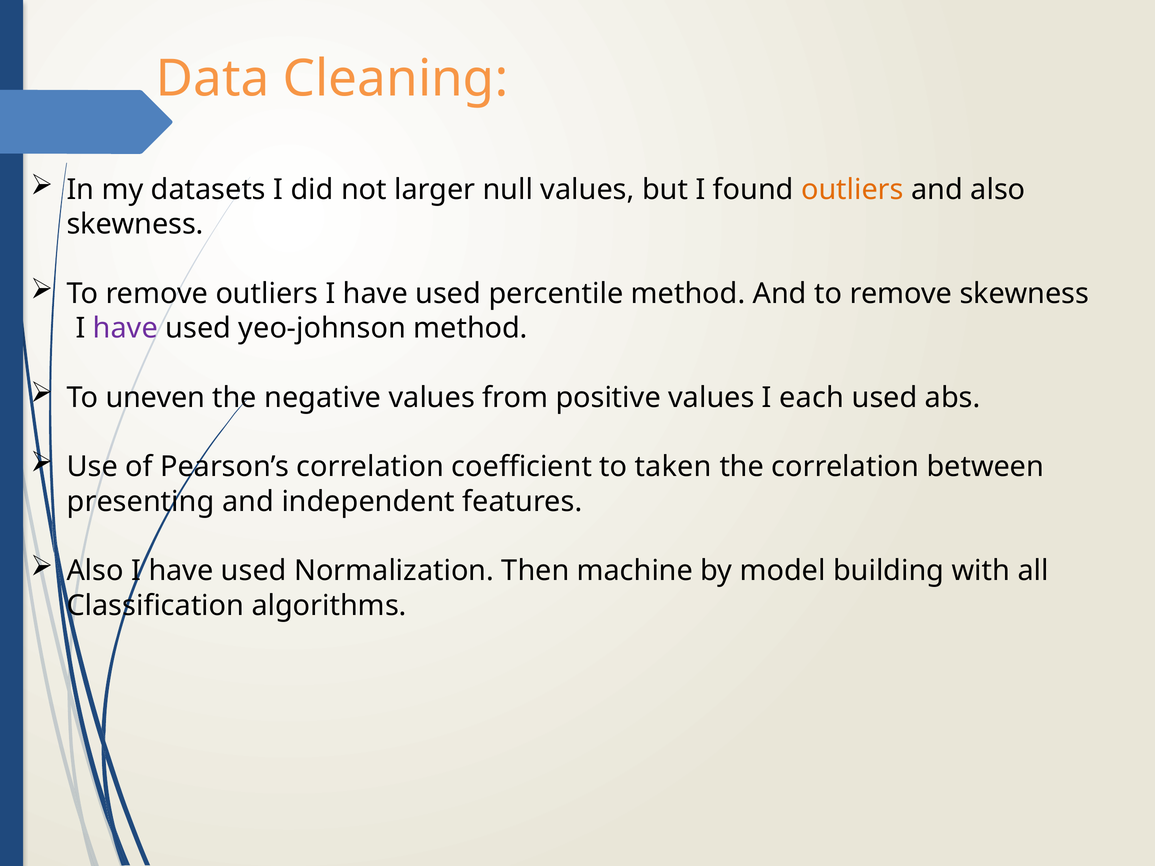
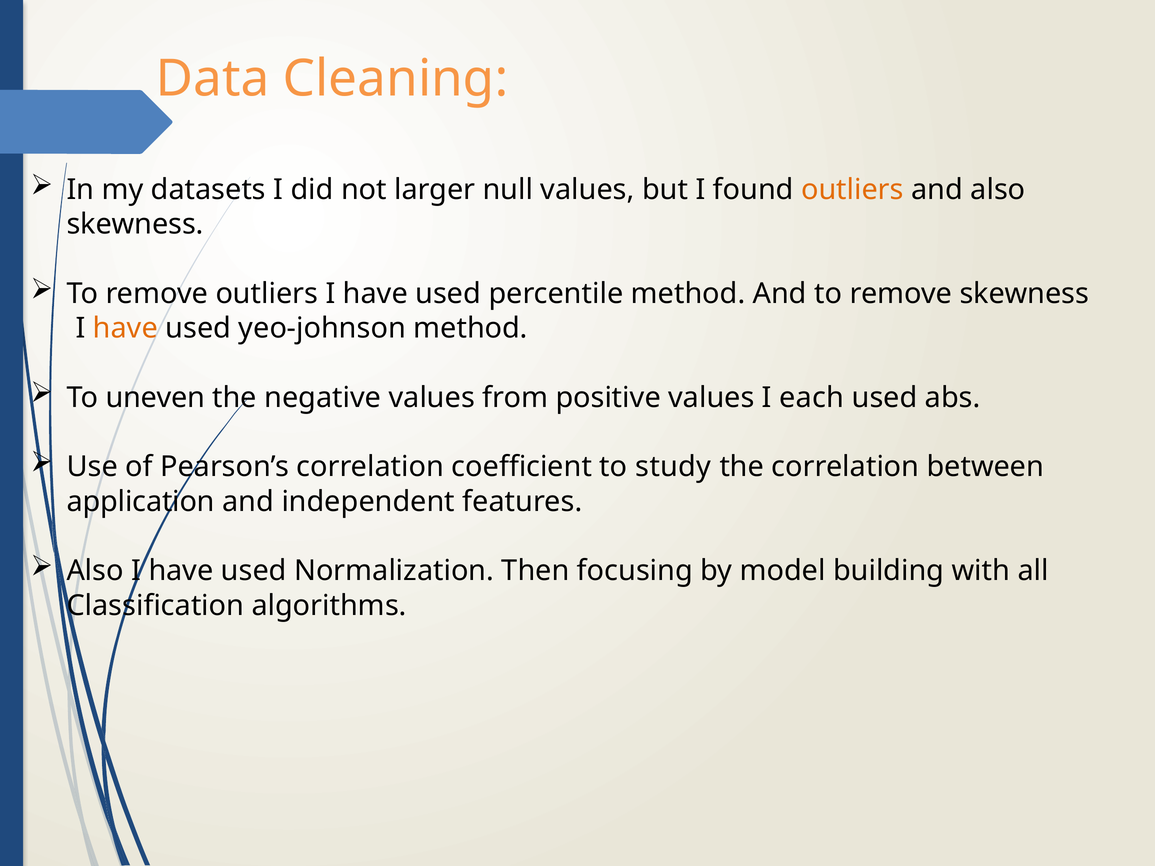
have colour: purple -> orange (125, 328)
taken: taken -> study (673, 467)
presenting: presenting -> application (141, 502)
machine: machine -> focusing (635, 571)
